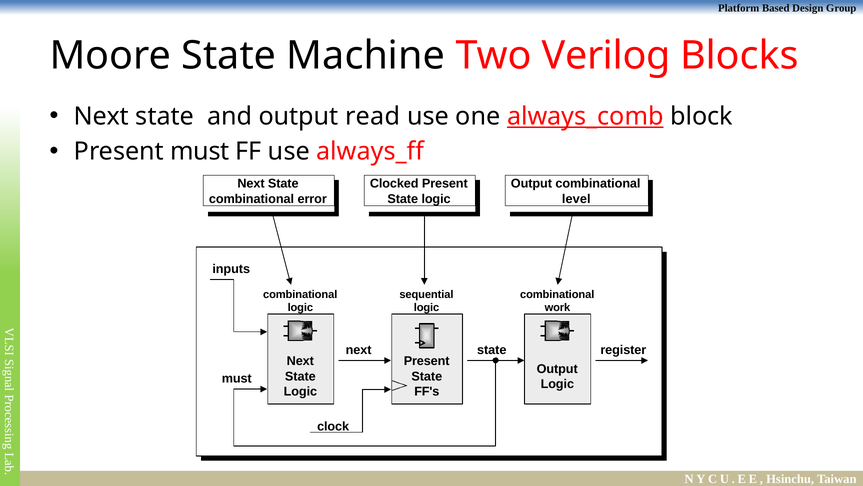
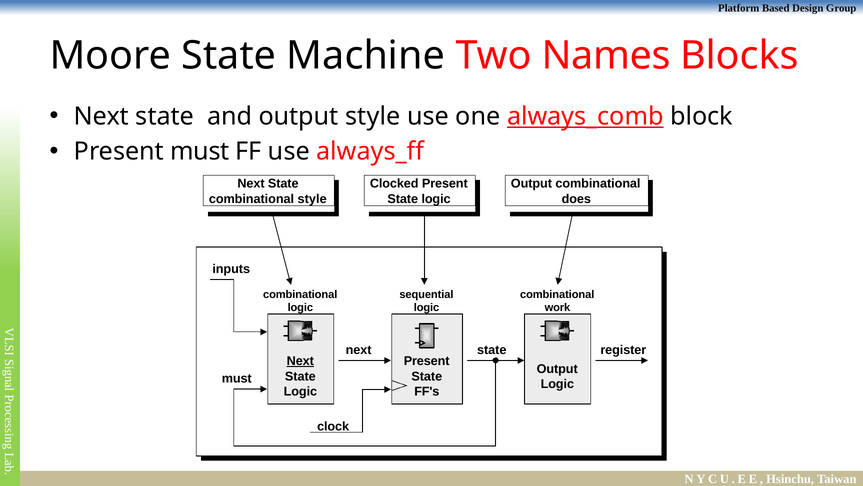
Verilog: Verilog -> Names (606, 55)
output read: read -> style (373, 116)
combinational error: error -> style (312, 199)
level: level -> does (576, 199)
Next underline: none -> present (300, 361)
